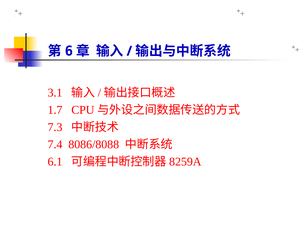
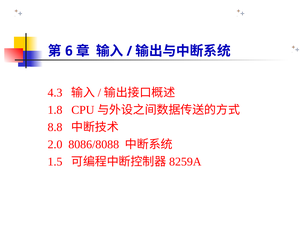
3.1: 3.1 -> 4.3 (55, 93)
1.7: 1.7 -> 1.8 (55, 110)
7.3: 7.3 -> 8.8 (55, 127)
7.4: 7.4 -> 2.0 (55, 145)
6.1: 6.1 -> 1.5 (55, 162)
